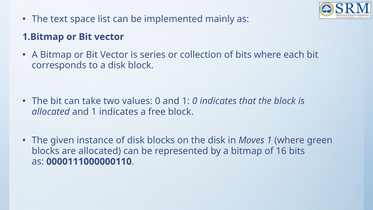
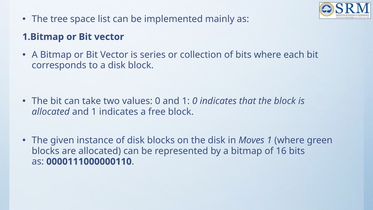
text: text -> tree (59, 19)
